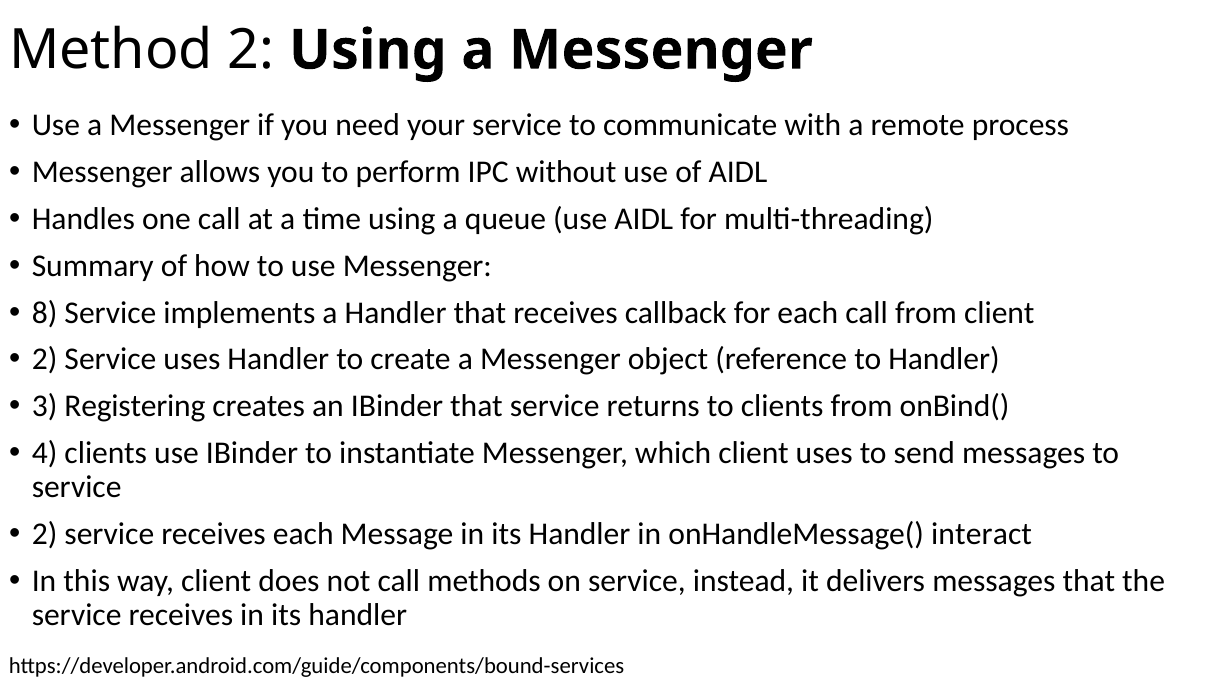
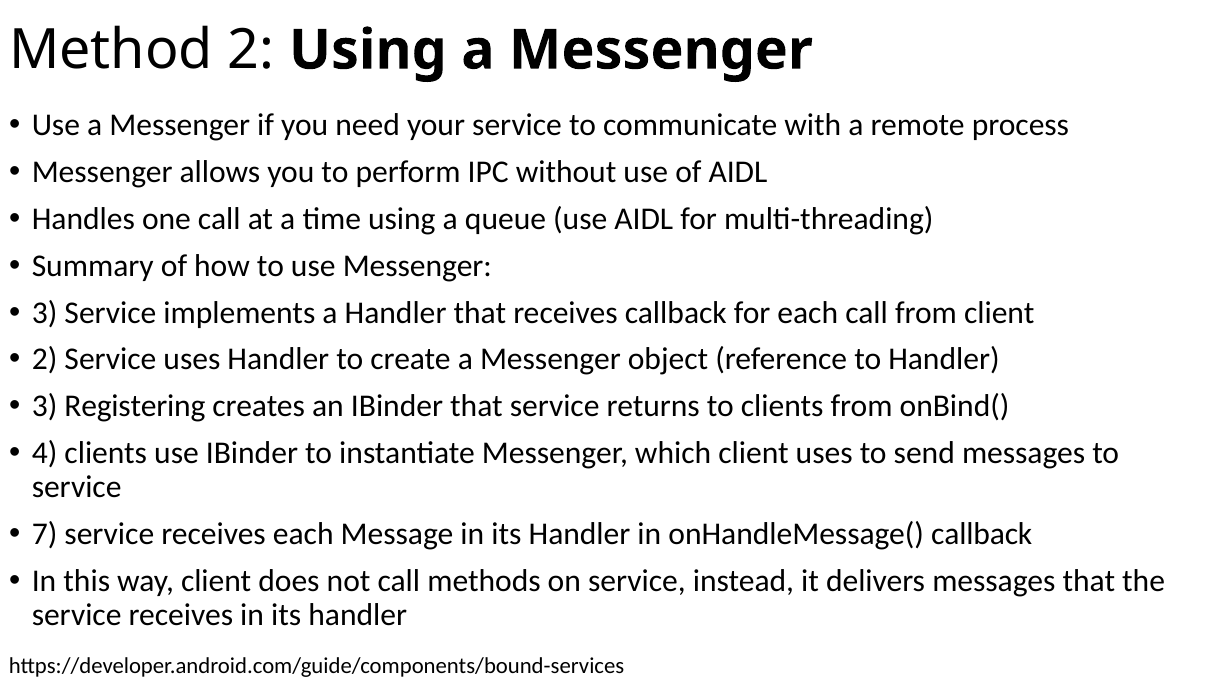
8: 8 -> 3 (45, 312)
2: 2 -> 7 (45, 533)
onHandleMessage( interact: interact -> callback (982, 533)
